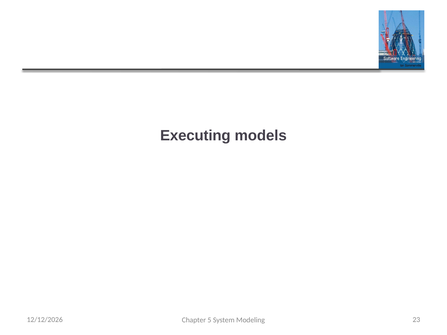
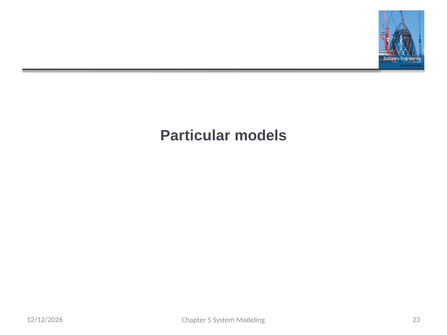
Executing: Executing -> Particular (195, 136)
